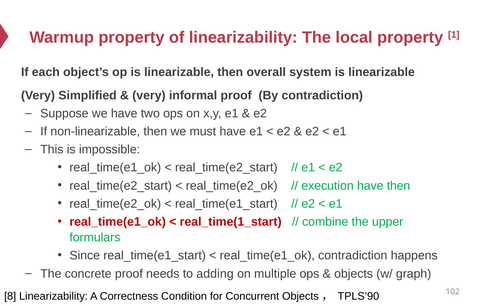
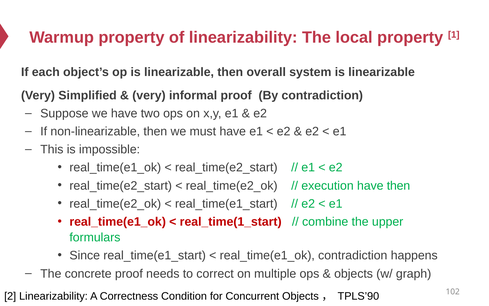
adding: adding -> correct (215, 273)
8: 8 -> 2 (10, 296)
